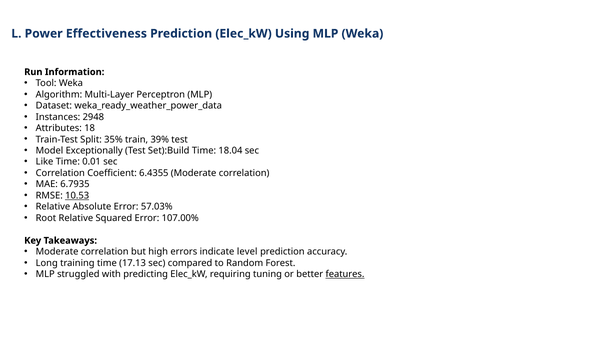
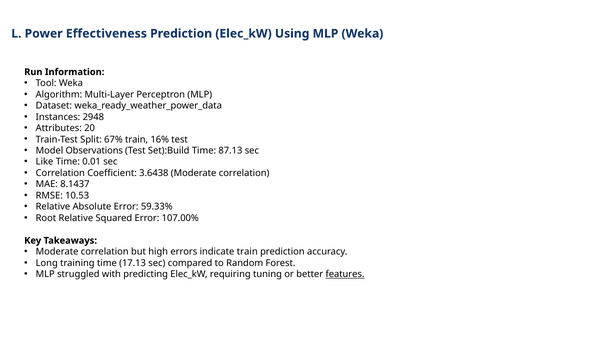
18: 18 -> 20 (90, 128)
35%: 35% -> 67% (113, 139)
39%: 39% -> 16% (160, 139)
Exceptionally: Exceptionally -> Observations (94, 151)
18.04: 18.04 -> 87.13 (230, 151)
6.4355: 6.4355 -> 3.6438 (154, 173)
6.7935: 6.7935 -> 8.1437 (75, 184)
10.53 underline: present -> none (77, 196)
57.03%: 57.03% -> 59.33% (157, 207)
indicate level: level -> train (247, 252)
